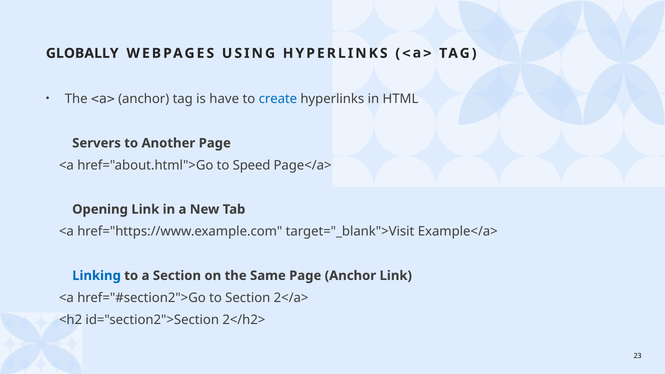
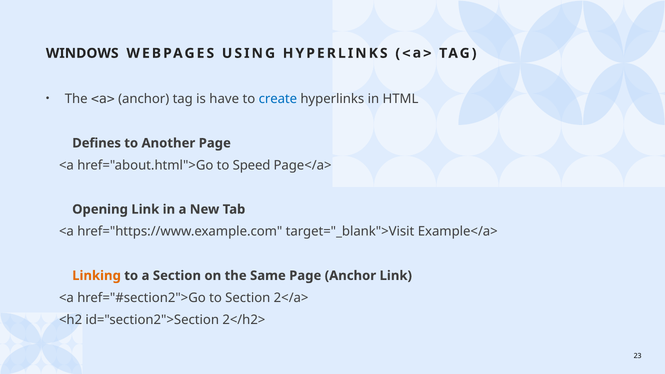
GLOBALLY: GLOBALLY -> WINDOWS (82, 53)
Servers: Servers -> Defines (97, 143)
Linking colour: blue -> orange (97, 276)
